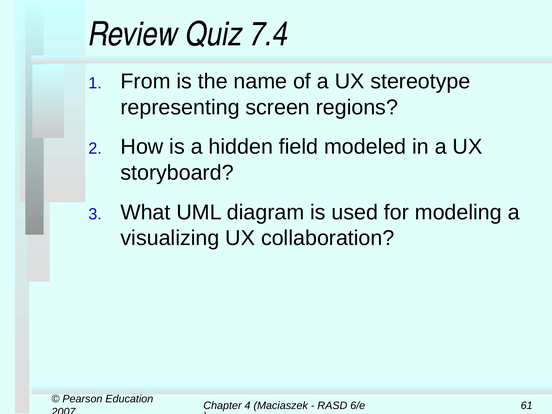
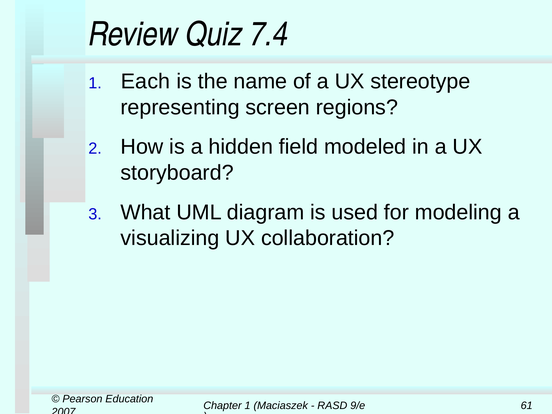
From: From -> Each (145, 82)
Chapter 4: 4 -> 1 (248, 406)
6/e: 6/e -> 9/e (358, 406)
